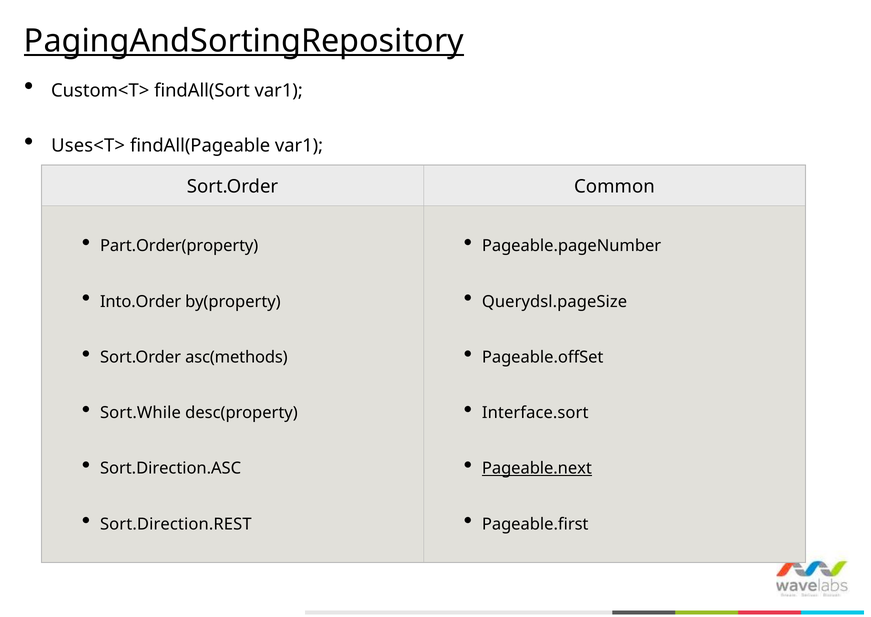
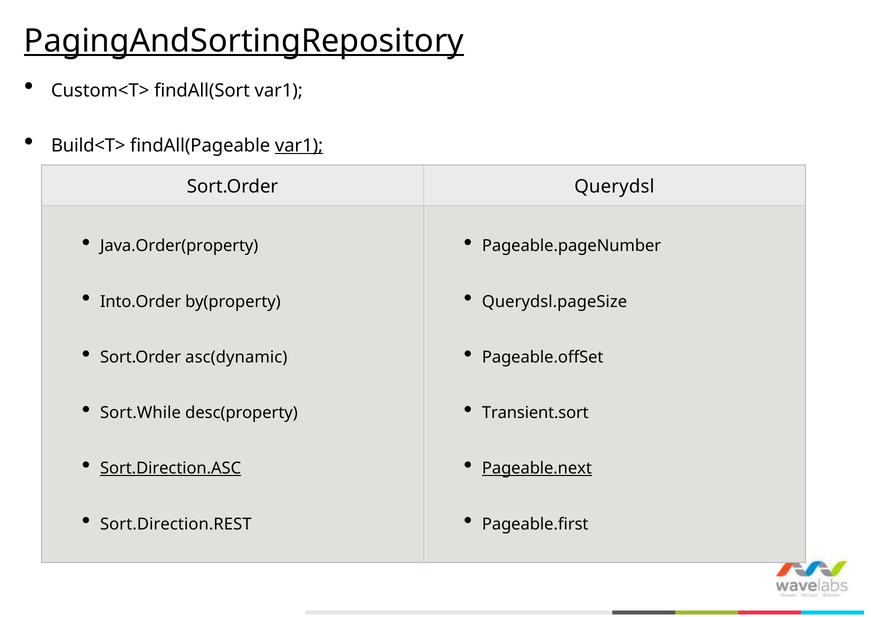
Uses<T>: Uses<T> -> Build<T> (88, 146)
var1 underline: none -> present (299, 146)
Common: Common -> Querydsl (614, 186)
Part.Order(property: Part.Order(property -> Java.Order(property (179, 246)
asc(methods: asc(methods -> asc(dynamic (236, 357)
Interface.sort: Interface.sort -> Transient.sort (535, 413)
Sort.Direction.ASC underline: none -> present (171, 468)
